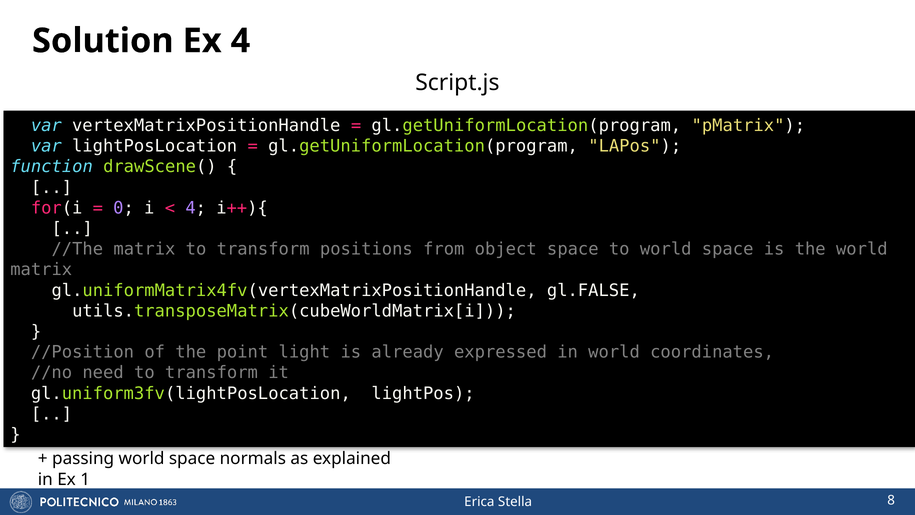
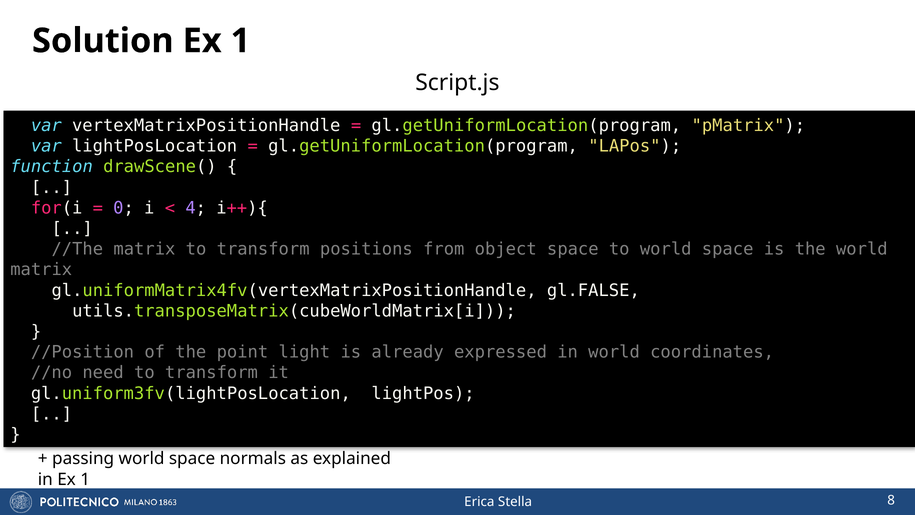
Solution Ex 4: 4 -> 1 (240, 41)
